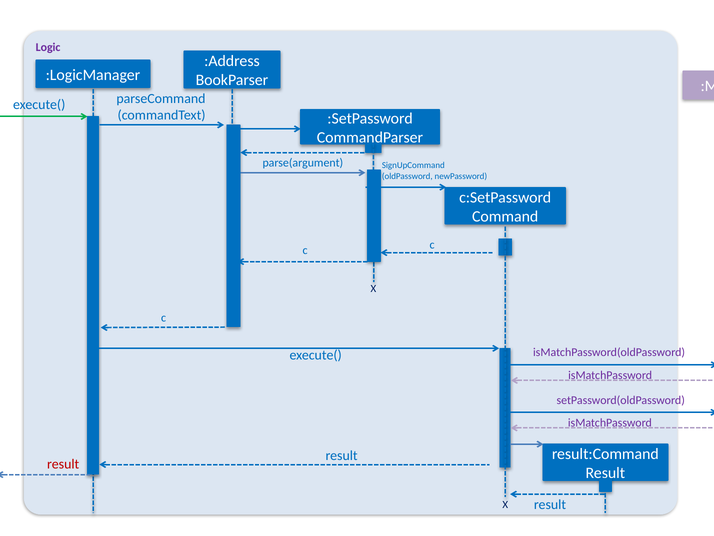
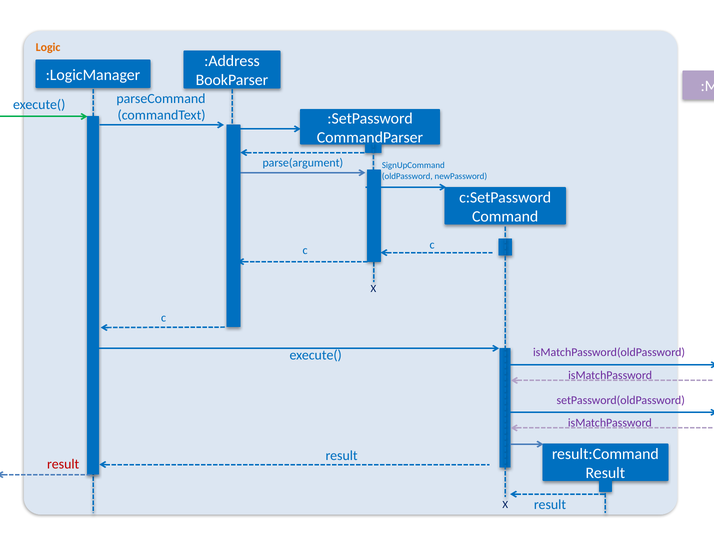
Logic colour: purple -> orange (48, 47)
